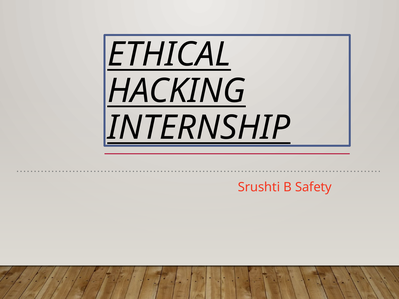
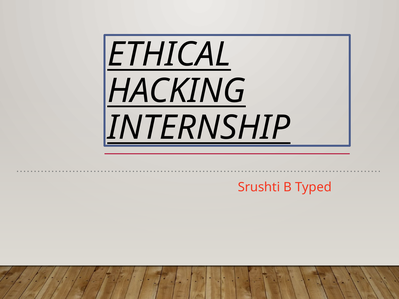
Safety: Safety -> Typed (313, 187)
